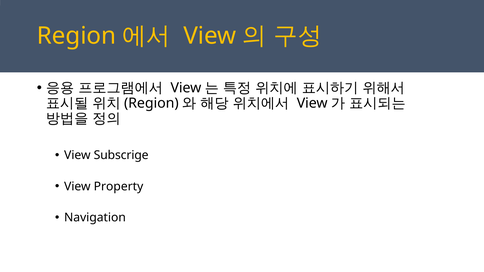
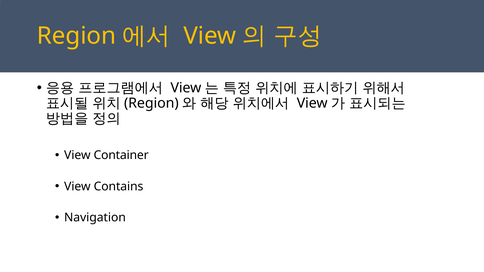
Subscrige: Subscrige -> Container (121, 155)
Property: Property -> Contains (119, 187)
